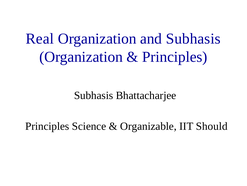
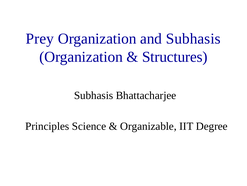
Real: Real -> Prey (40, 39)
Principles: Principles -> Structures (175, 57)
Should: Should -> Degree (212, 126)
